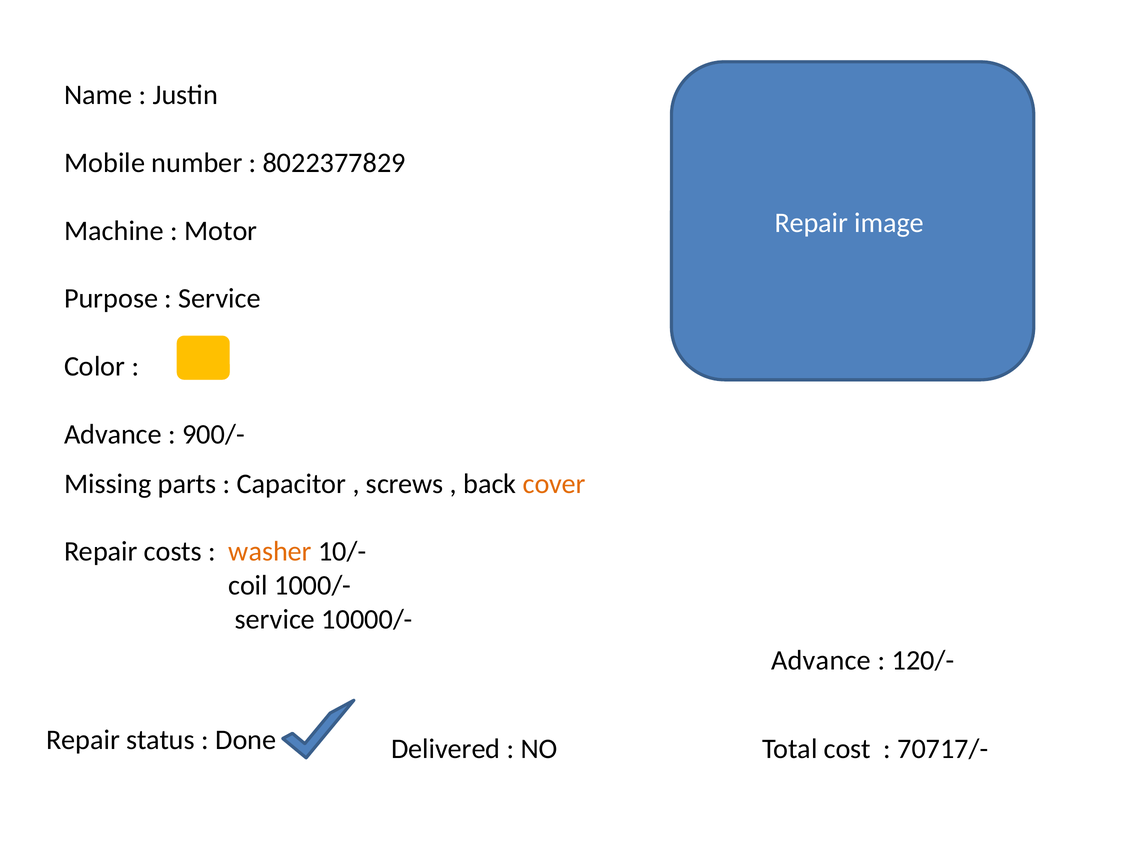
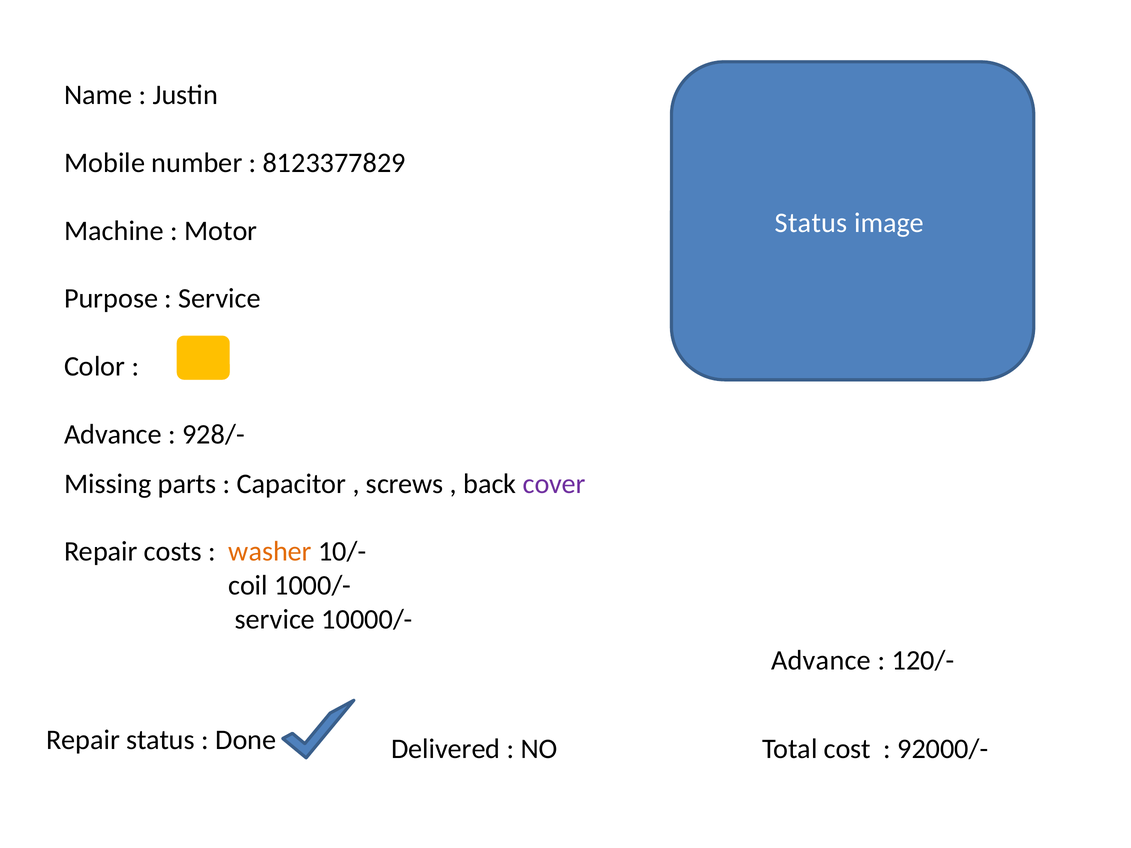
8022377829: 8022377829 -> 8123377829 (334, 163)
Repair: Repair -> Status (811, 223)
900/-: 900/- -> 928/- (213, 434)
cover colour: orange -> purple (554, 484)
70717/-: 70717/- -> 92000/- (943, 749)
